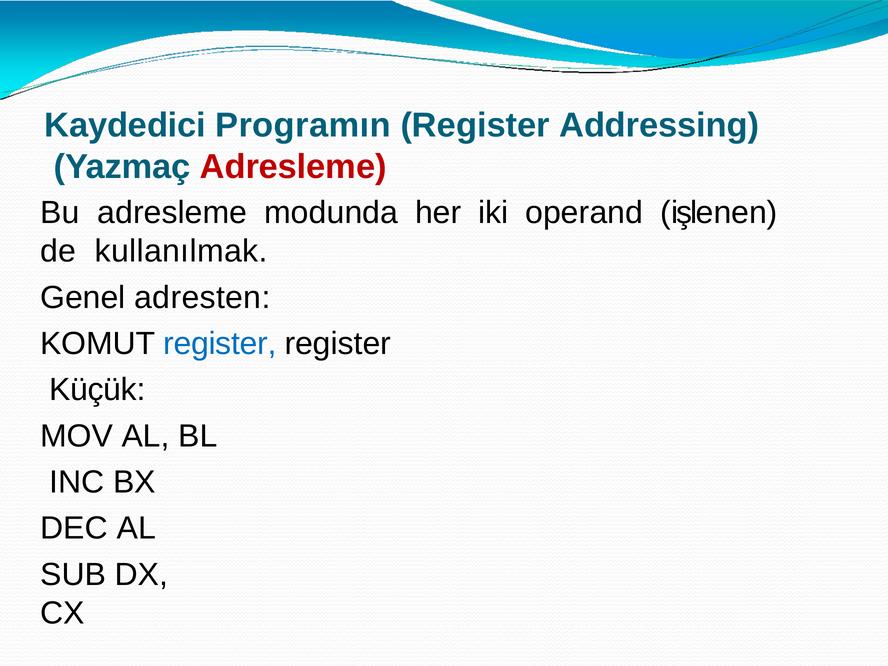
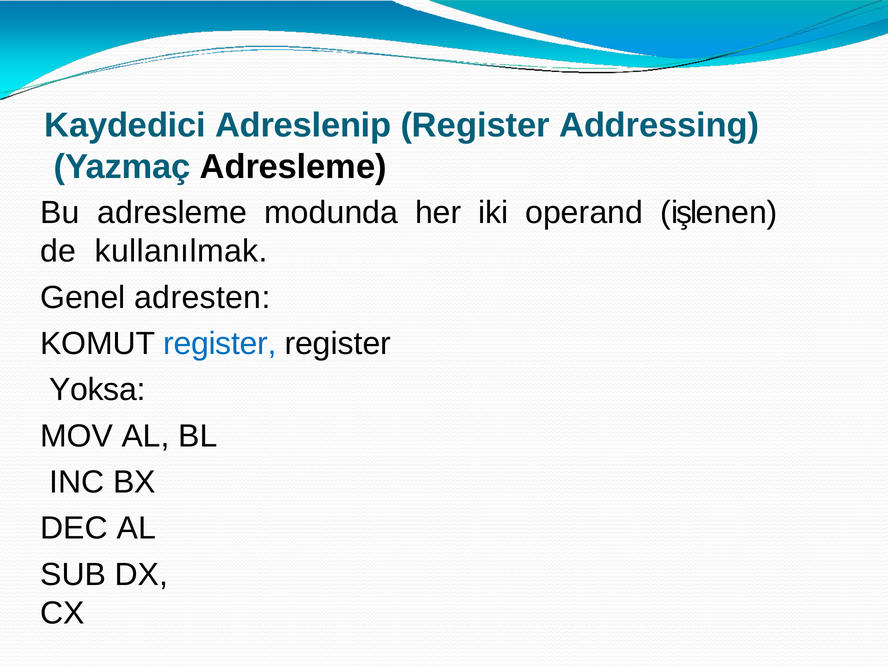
Programın: Programın -> Adreslenip (303, 125)
Adresleme colour: red -> black (293, 167)
Küçük: Küçük -> Yoksa (97, 390)
